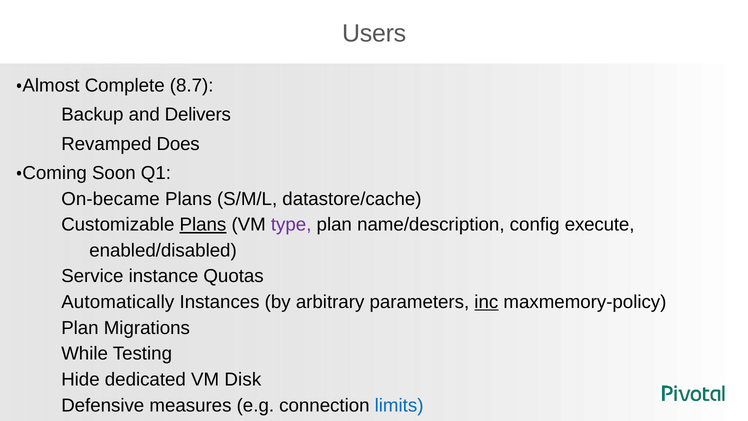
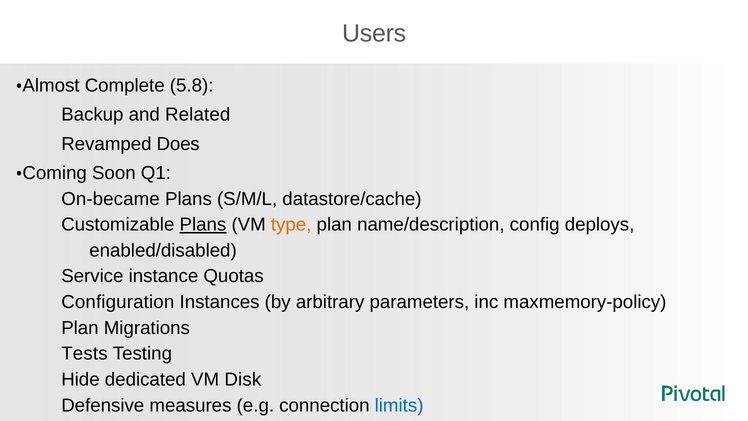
8.7: 8.7 -> 5.8 (192, 85)
Delivers: Delivers -> Related (198, 115)
type colour: purple -> orange (291, 225)
execute: execute -> deploys (600, 225)
Automatically: Automatically -> Configuration (118, 302)
inc underline: present -> none (486, 302)
While: While -> Tests (84, 354)
